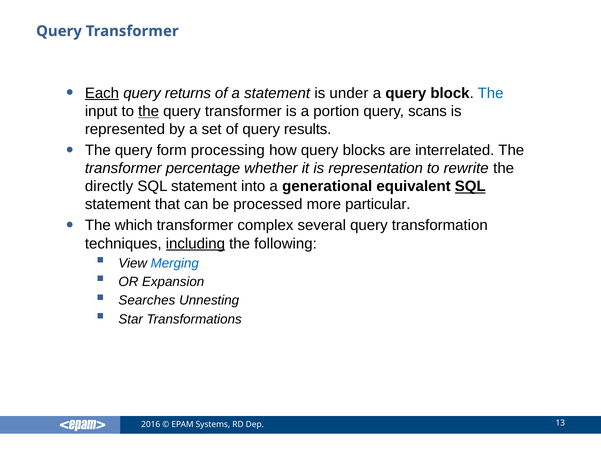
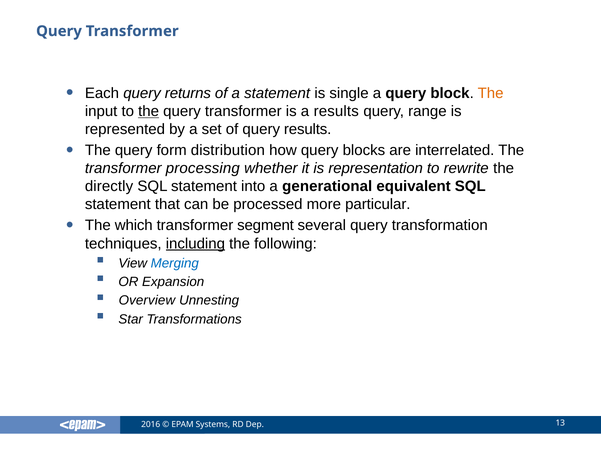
Each underline: present -> none (102, 93)
under: under -> single (349, 93)
The colour: blue -> orange (491, 93)
a portion: portion -> results (336, 111)
scans: scans -> range (427, 111)
processing: processing -> distribution (228, 150)
percentage: percentage -> processing (203, 168)
SQL underline: present -> none (470, 186)
complex: complex -> segment (266, 225)
Searches: Searches -> Overview (147, 300)
